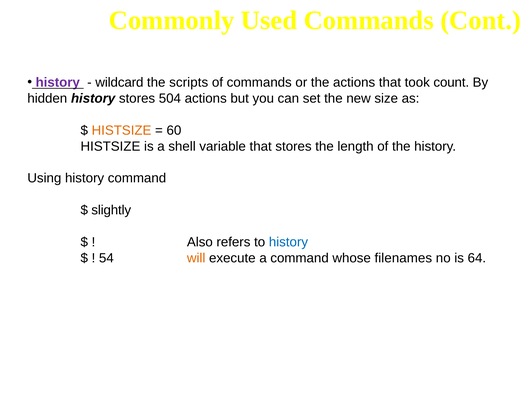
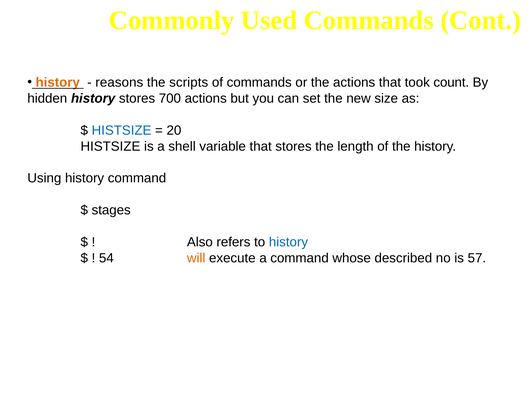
history colour: purple -> orange (58, 82)
wildcard: wildcard -> reasons (119, 82)
504: 504 -> 700 (170, 98)
HISTSIZE colour: orange -> blue (122, 130)
60: 60 -> 20 (174, 130)
slightly: slightly -> stages (111, 210)
filenames: filenames -> described (403, 258)
64: 64 -> 57 (477, 258)
